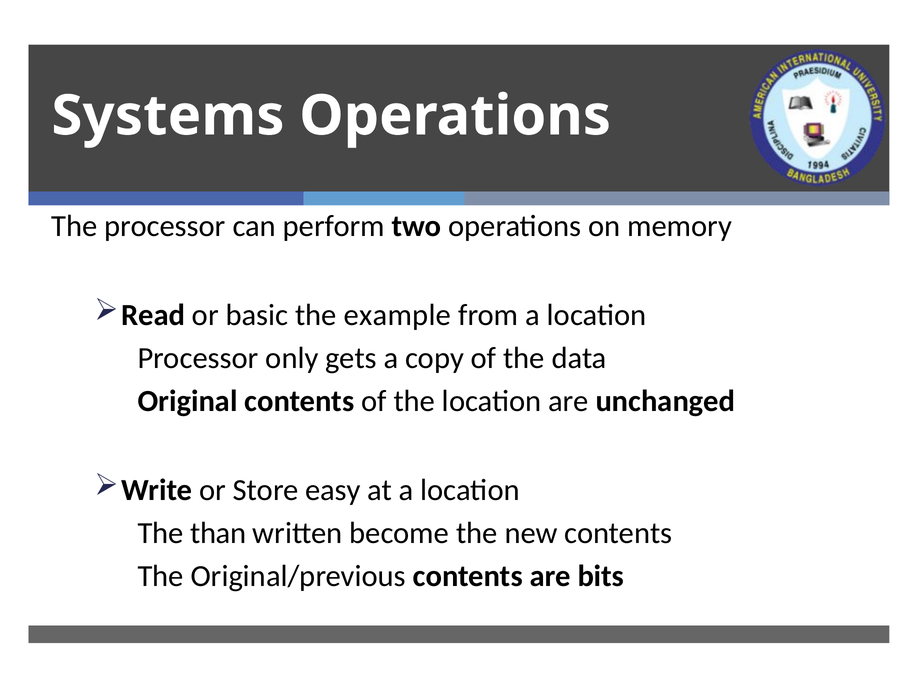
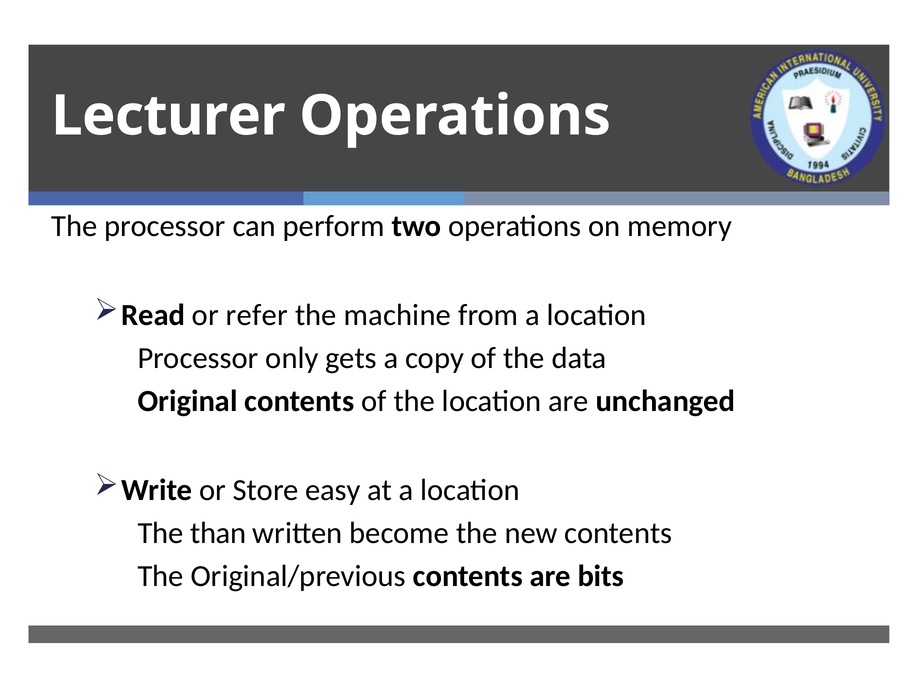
Systems: Systems -> Lecturer (168, 116)
basic: basic -> refer (257, 315)
example: example -> machine (397, 315)
